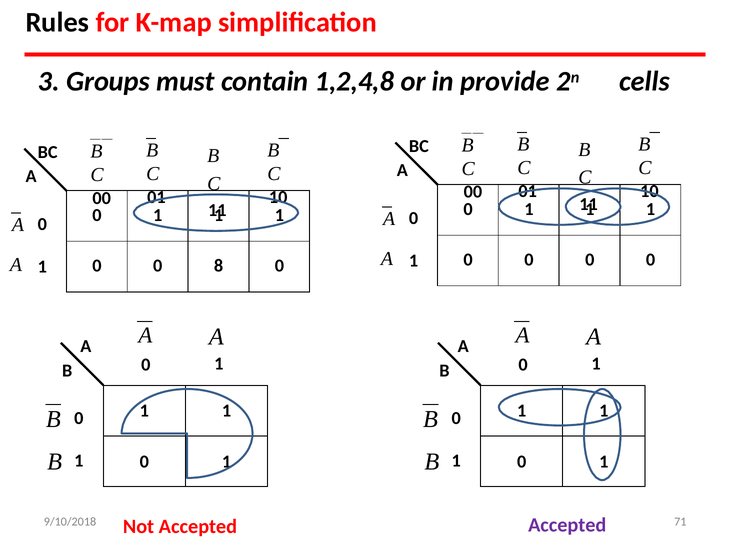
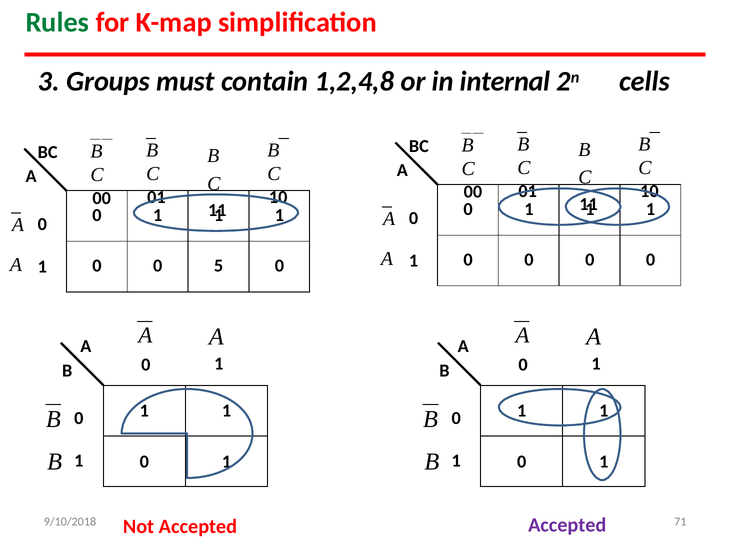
Rules colour: black -> green (57, 23)
provide: provide -> internal (505, 82)
8: 8 -> 5 (219, 266)
